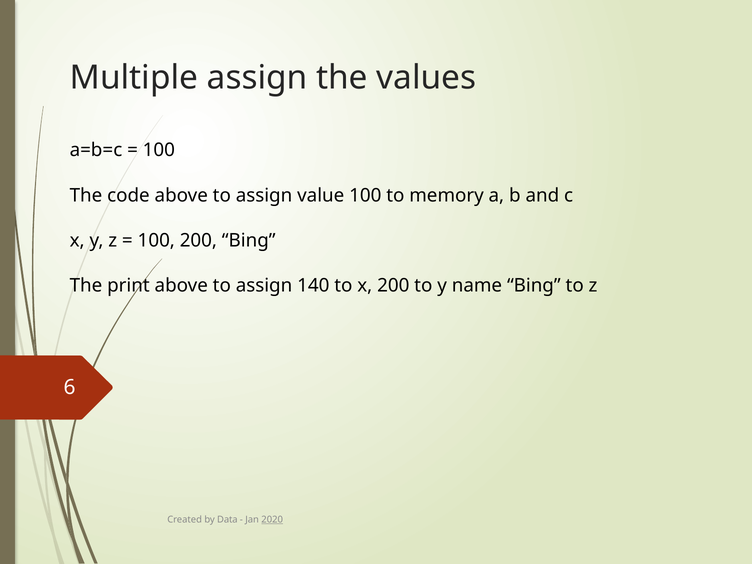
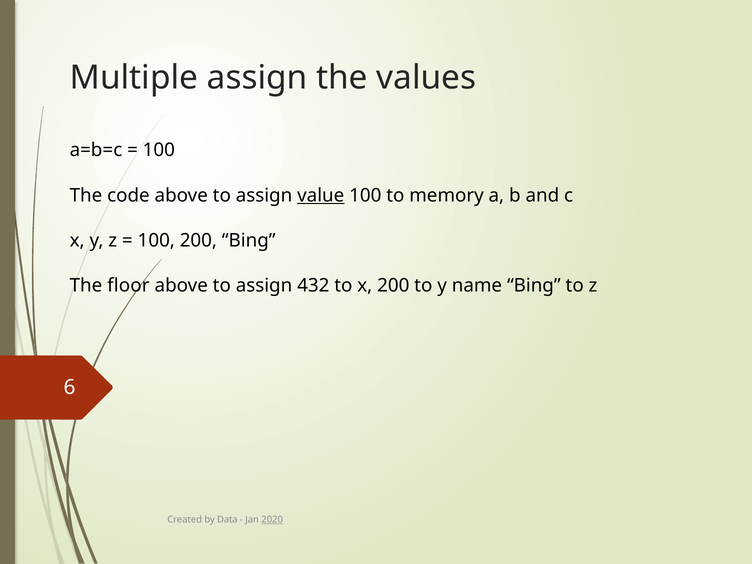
value underline: none -> present (321, 195)
print: print -> floor (128, 286)
140: 140 -> 432 (313, 286)
